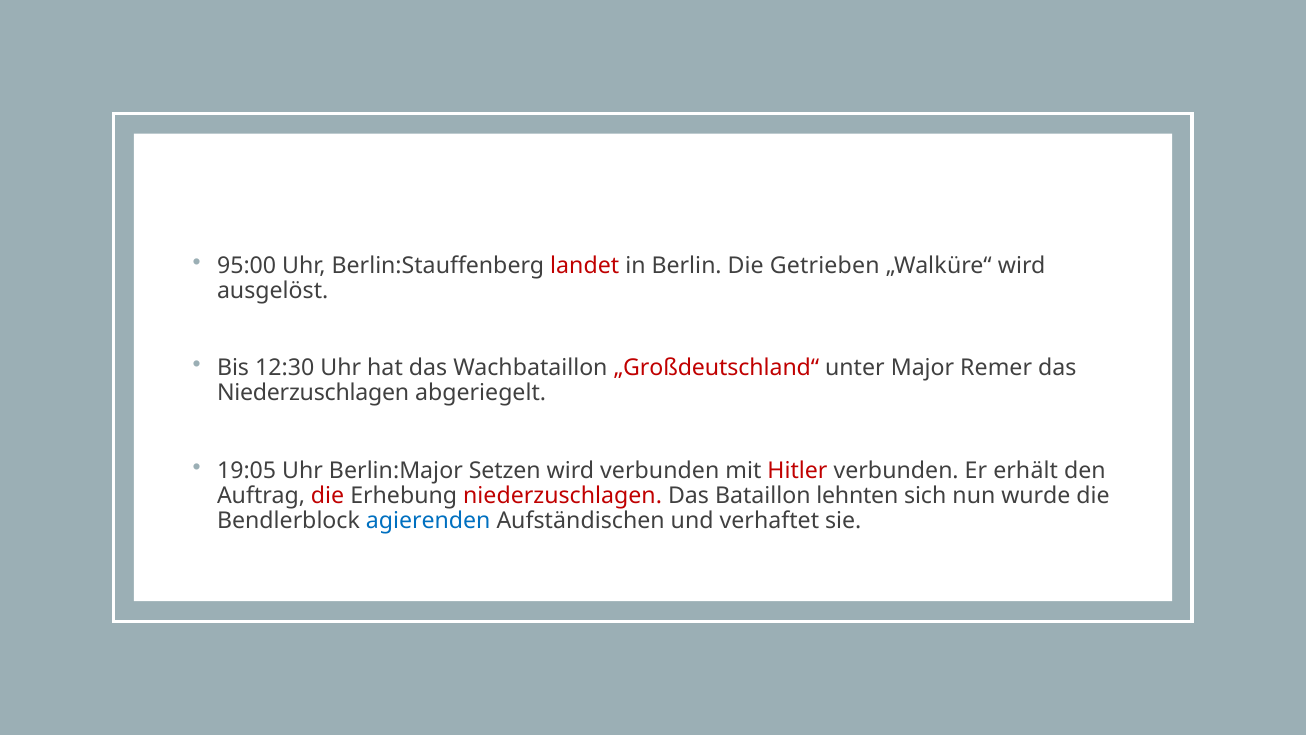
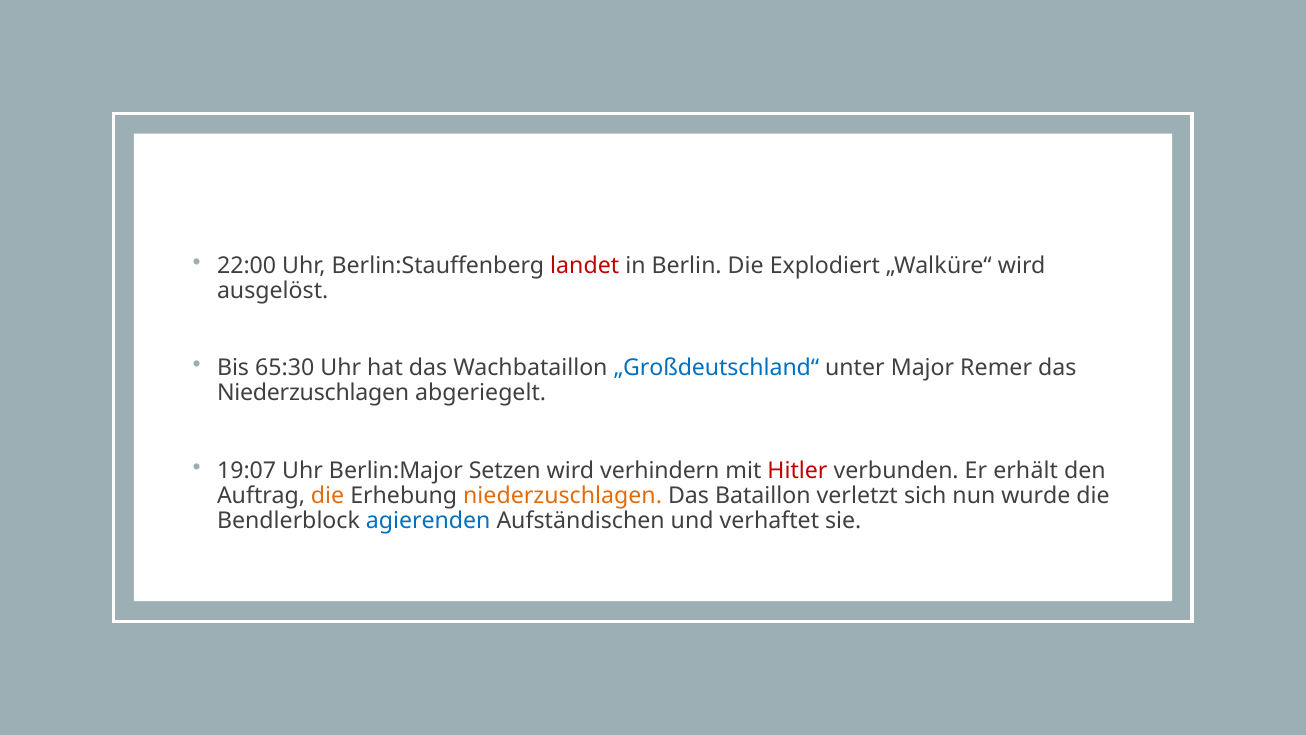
95:00: 95:00 -> 22:00 (247, 266)
Getrieben: Getrieben -> Explodiert (825, 266)
12:30: 12:30 -> 65:30 (285, 368)
„Großdeutschland“ colour: red -> blue (716, 368)
19:05: 19:05 -> 19:07 (247, 470)
wird verbunden: verbunden -> verhindern (660, 470)
die colour: red -> orange (328, 495)
niederzuschlagen colour: red -> orange (563, 495)
lehnten: lehnten -> verletzt (857, 495)
